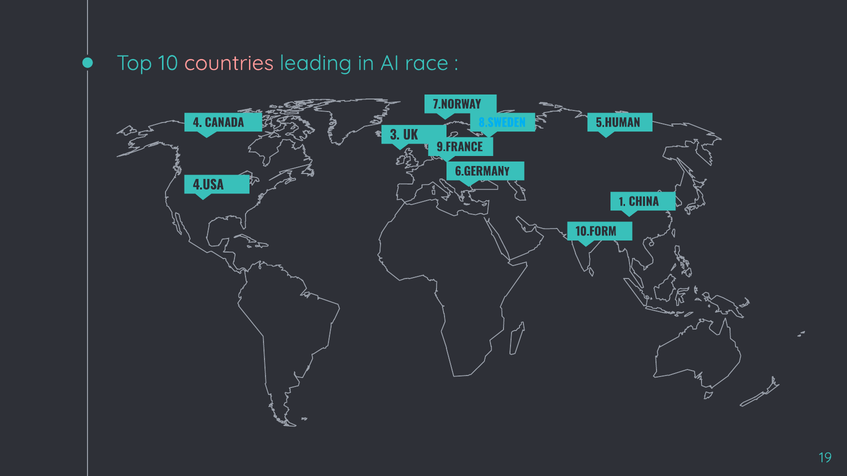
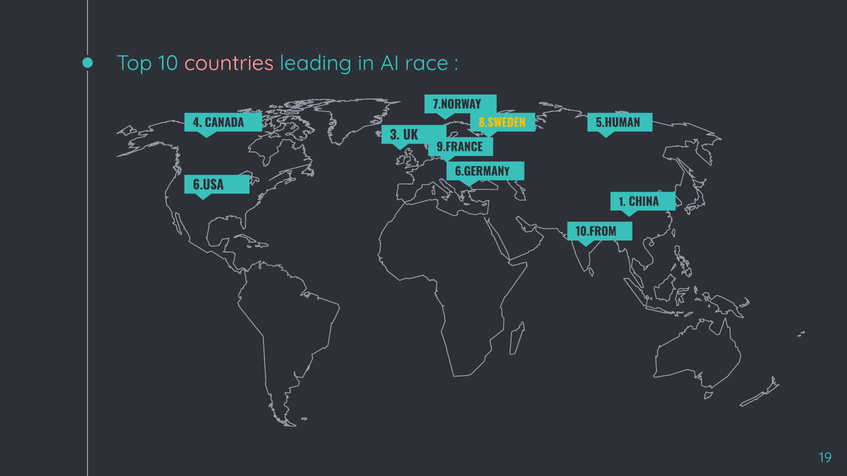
8.SWEDEN colour: light blue -> yellow (502, 123)
4.USA: 4.USA -> 6.USA (208, 185)
10.FORM: 10.FORM -> 10.FROM (596, 232)
